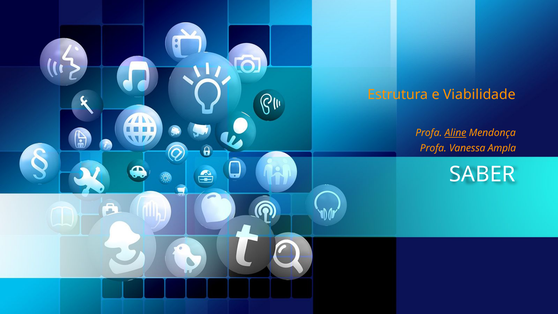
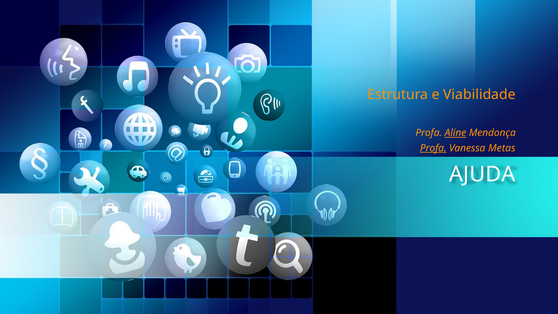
Profa underline: none -> present (433, 148)
Ampla: Ampla -> Metas (502, 148)
SABER: SABER -> AJUDA (482, 174)
